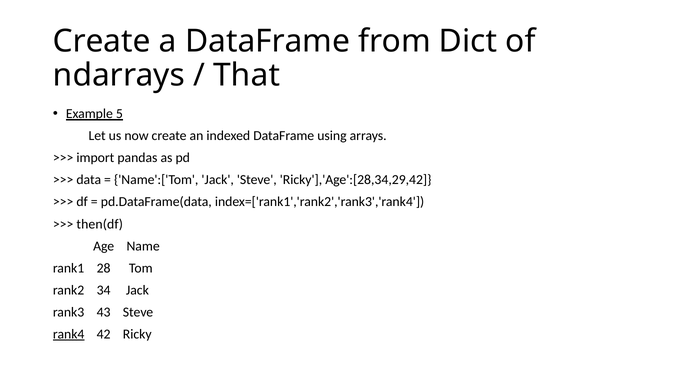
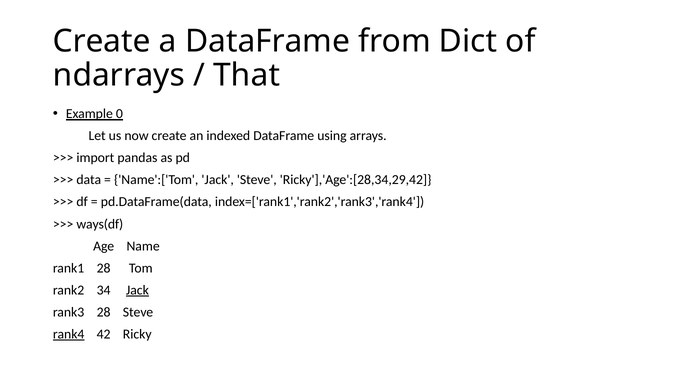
5: 5 -> 0 (119, 114)
then(df: then(df -> ways(df (100, 224)
Jack underline: none -> present (137, 290)
rank3 43: 43 -> 28 (104, 312)
